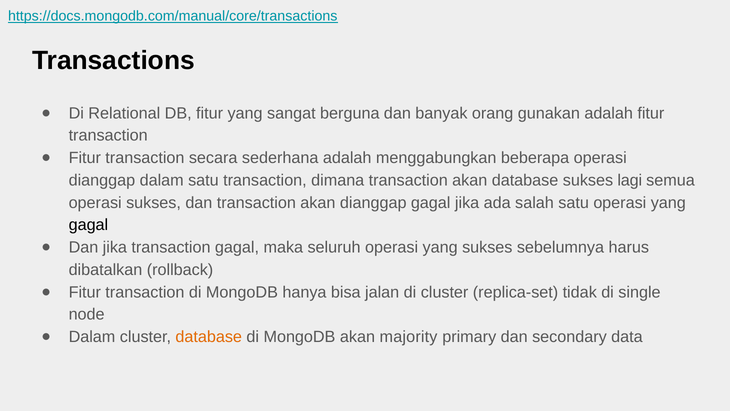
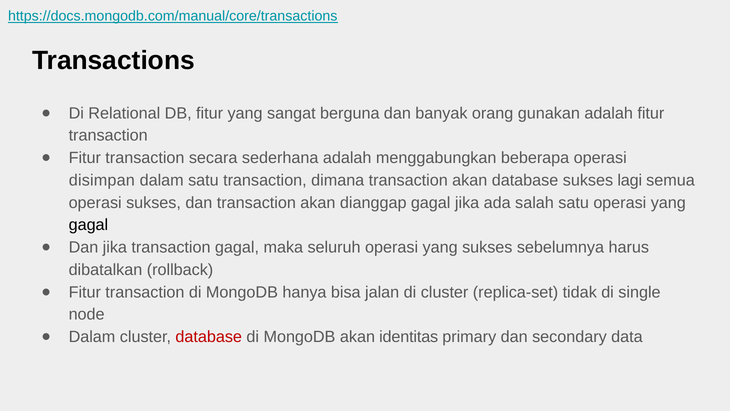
dianggap: dianggap -> disimpan (102, 180)
database colour: orange -> red (209, 337)
majority: majority -> identitas (409, 337)
